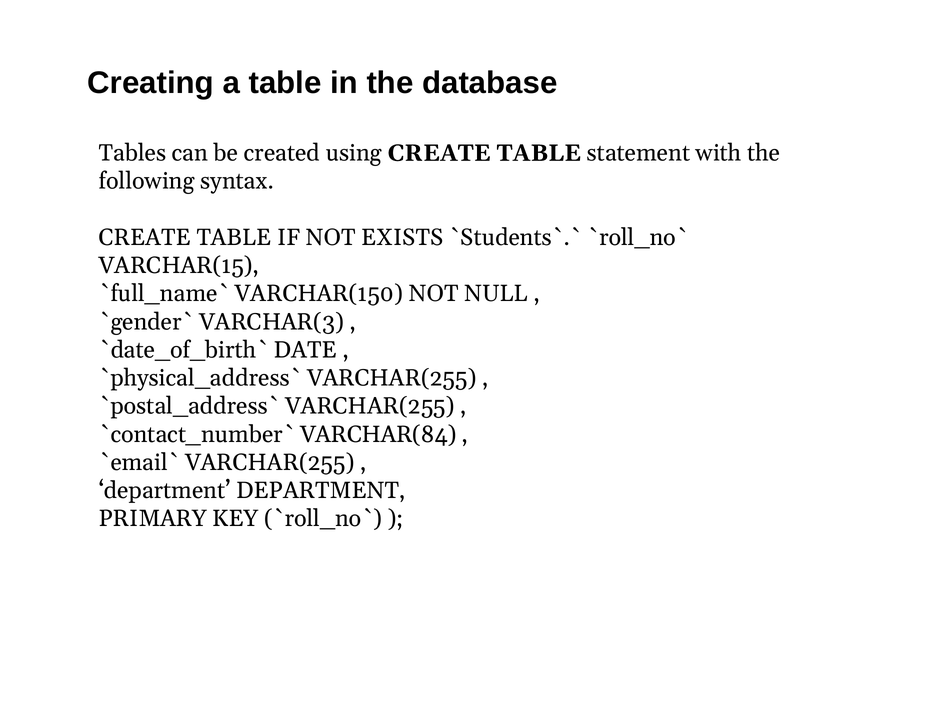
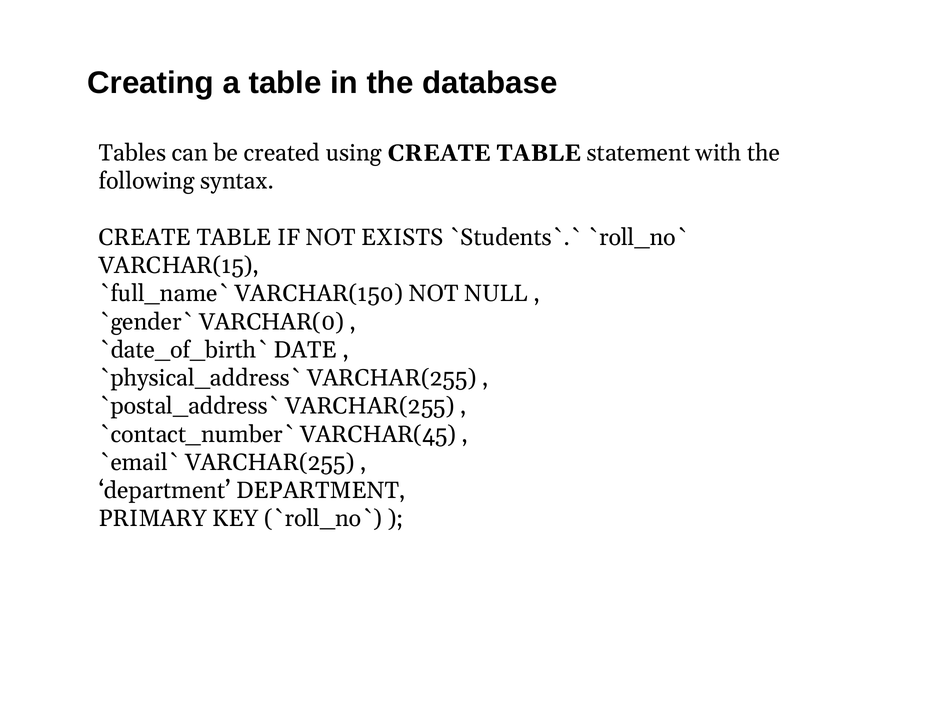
VARCHAR(3: VARCHAR(3 -> VARCHAR(0 (272, 322)
VARCHAR(84: VARCHAR(84 -> VARCHAR(45 (378, 434)
